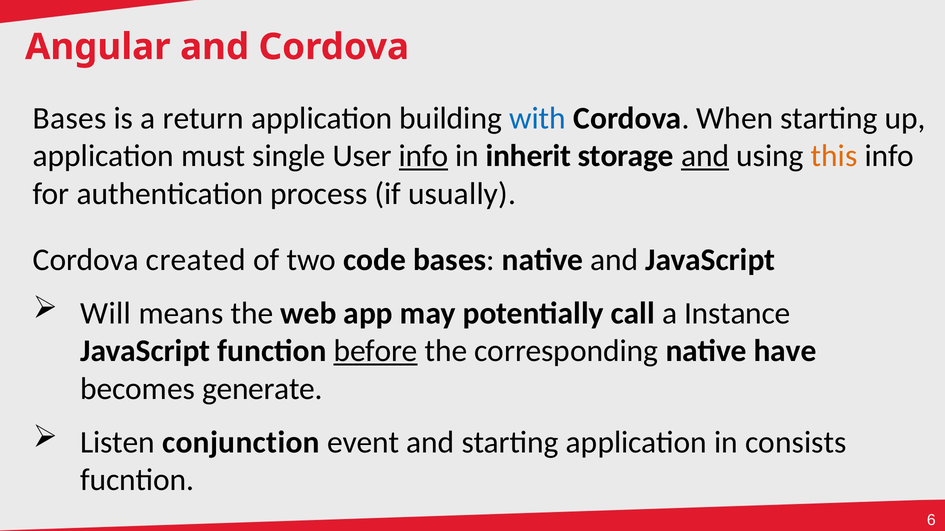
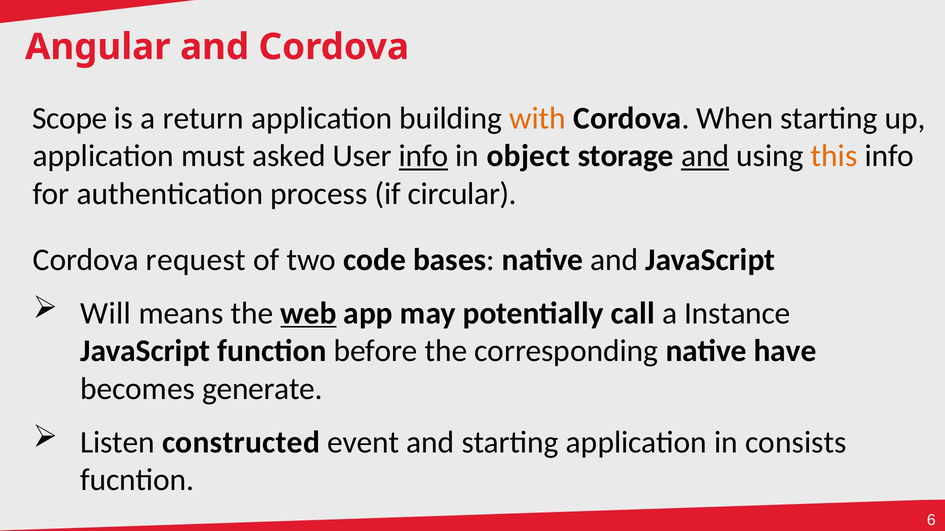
Bases: Bases -> Scope (70, 118)
with colour: blue -> orange (538, 118)
single: single -> asked (289, 156)
inherit: inherit -> object (528, 156)
usually: usually -> circular (462, 194)
created: created -> request (196, 260)
web underline: none -> present (309, 314)
before underline: present -> none (376, 351)
conjunction: conjunction -> constructed (241, 443)
